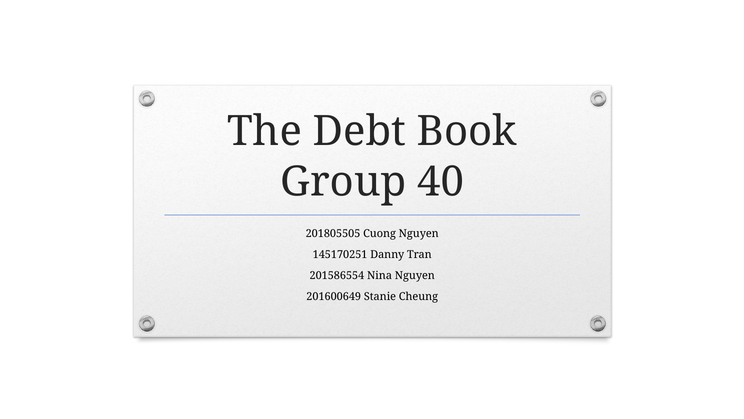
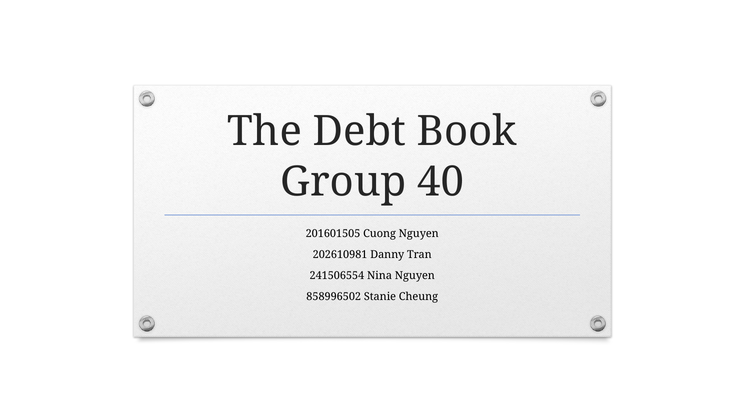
201805505: 201805505 -> 201601505 (333, 233)
145170251: 145170251 -> 202610981 (340, 254)
201586554: 201586554 -> 241506554 (337, 275)
201600649: 201600649 -> 858996502 (334, 296)
